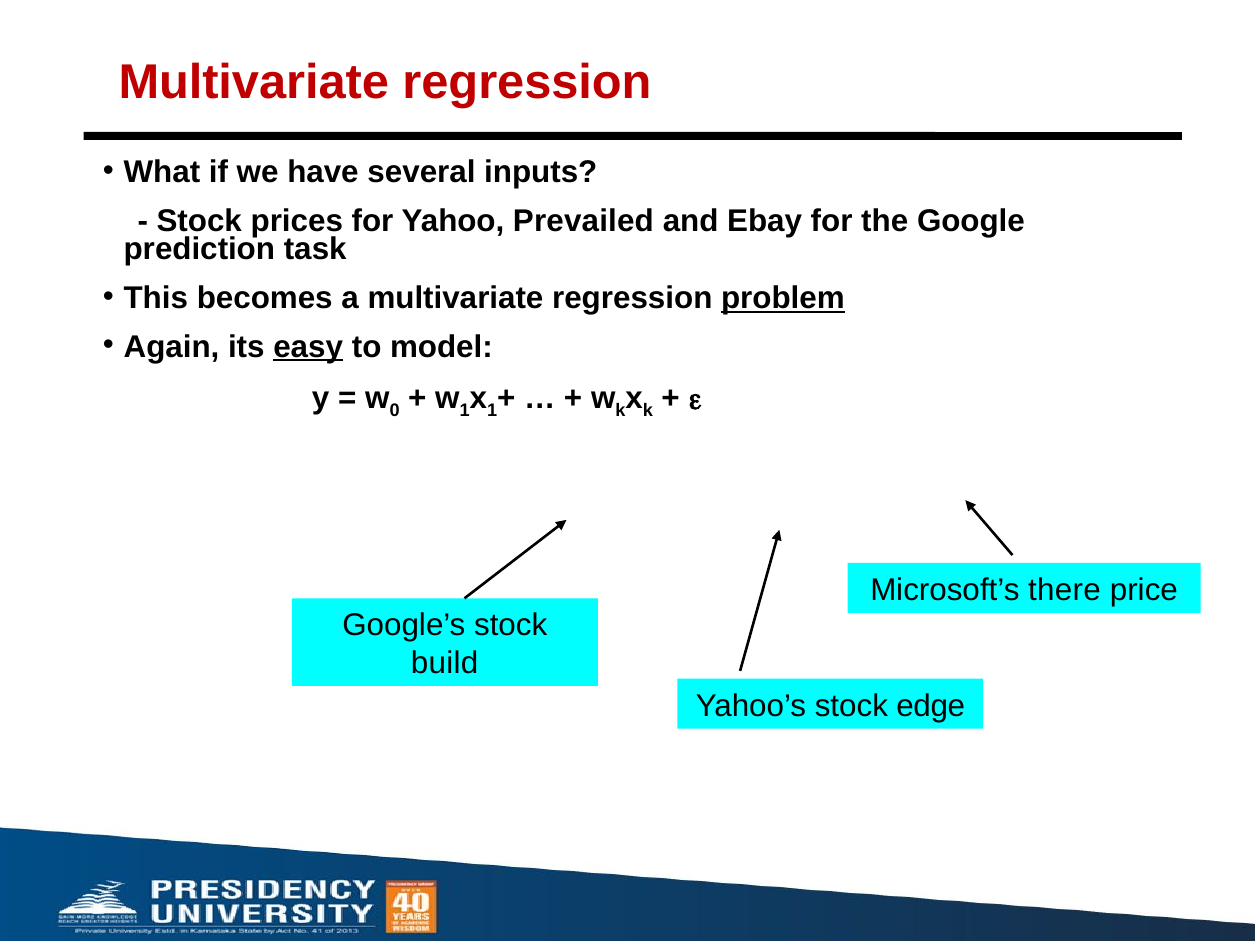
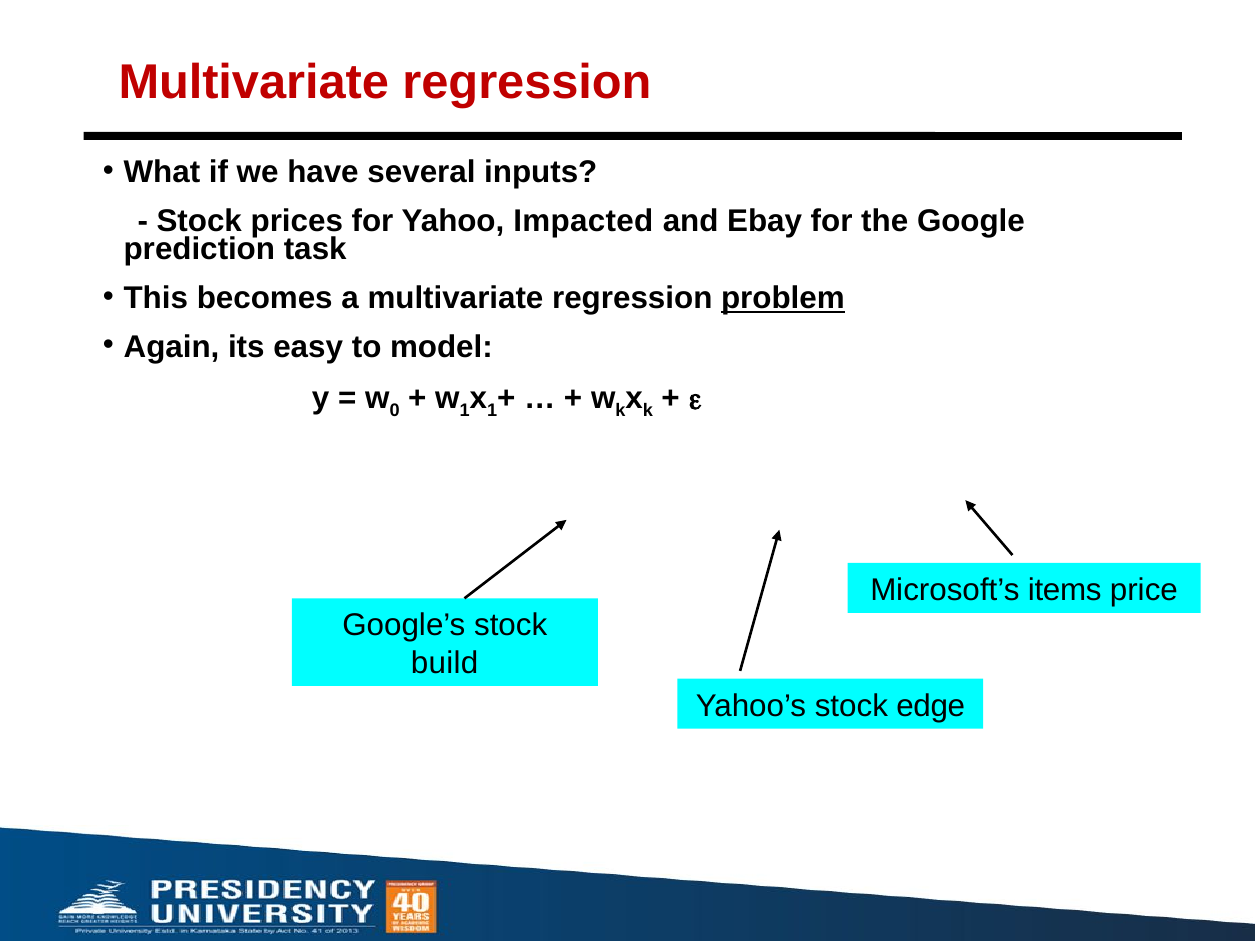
Prevailed: Prevailed -> Impacted (583, 221)
easy underline: present -> none (308, 347)
there: there -> items (1065, 590)
